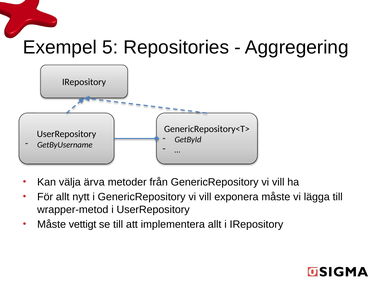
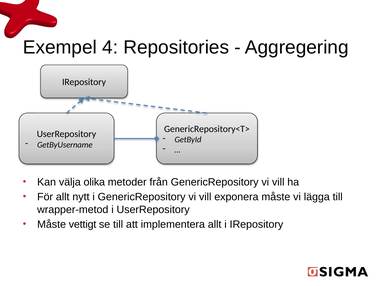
5: 5 -> 4 (110, 47)
ärva: ärva -> olika (94, 182)
